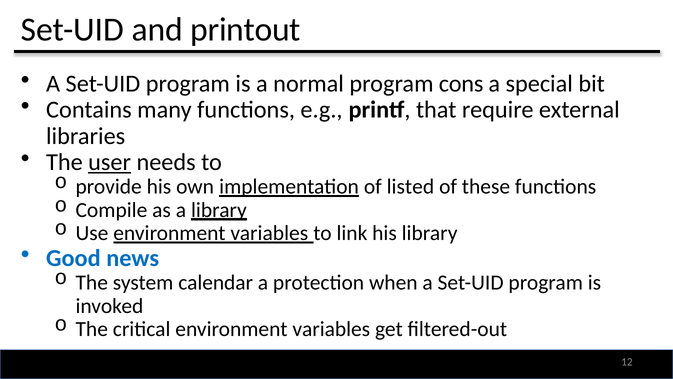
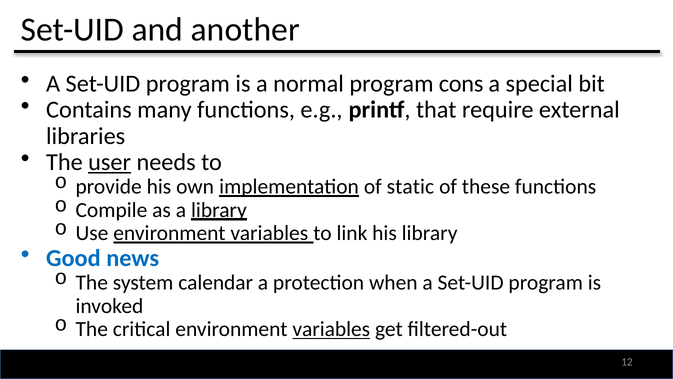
printout: printout -> another (245, 30)
listed: listed -> static (410, 187)
variables underline: none -> present (331, 329)
